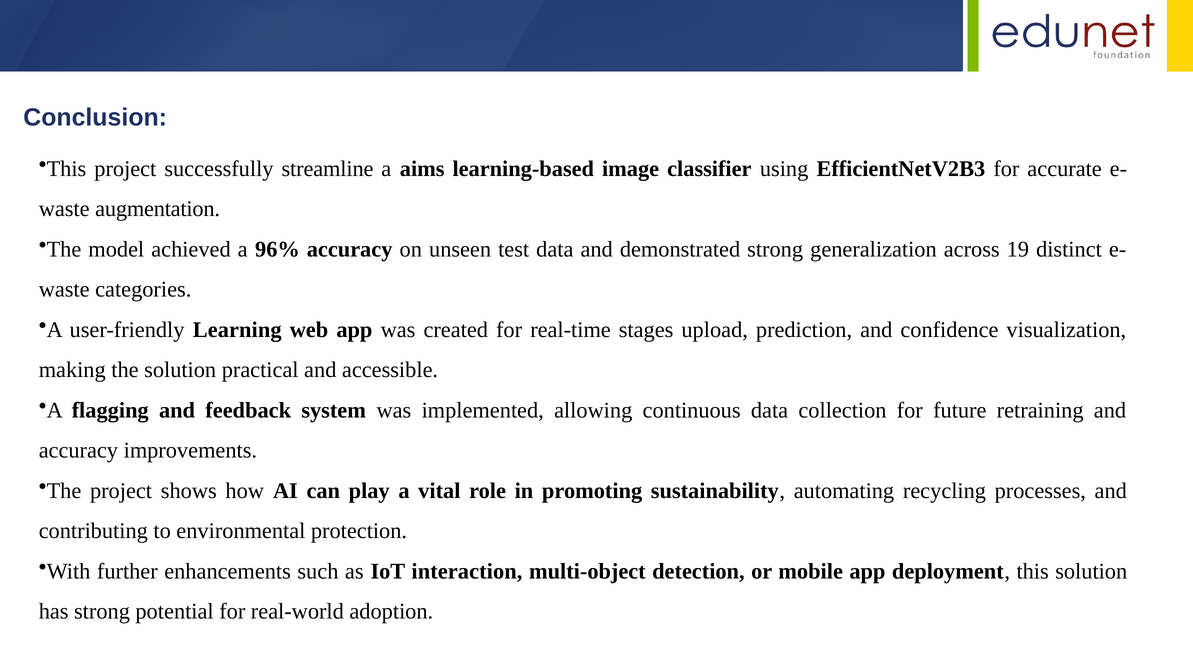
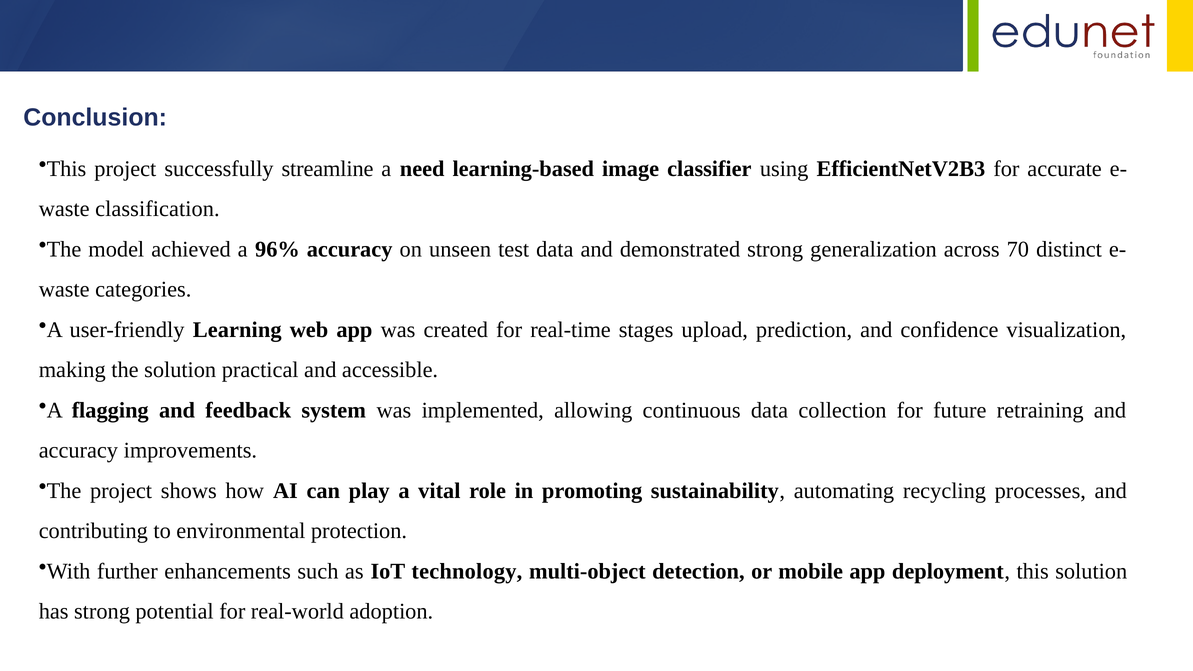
aims: aims -> need (422, 169)
augmentation: augmentation -> classification (157, 209)
19: 19 -> 70 (1018, 249)
interaction: interaction -> technology (467, 571)
